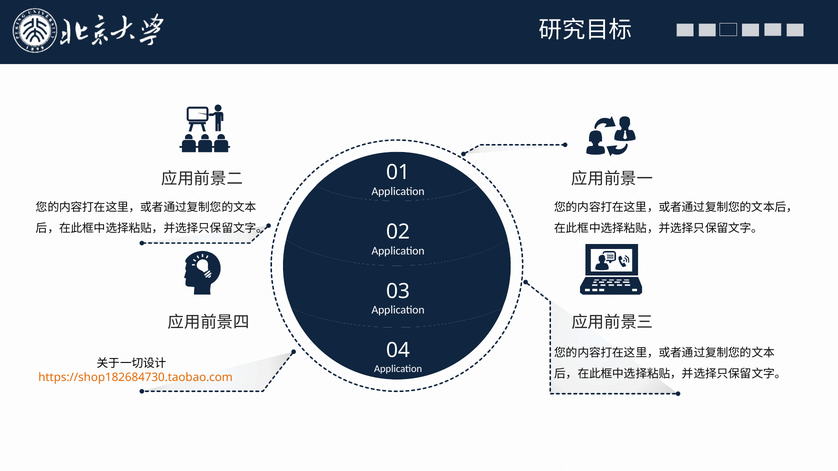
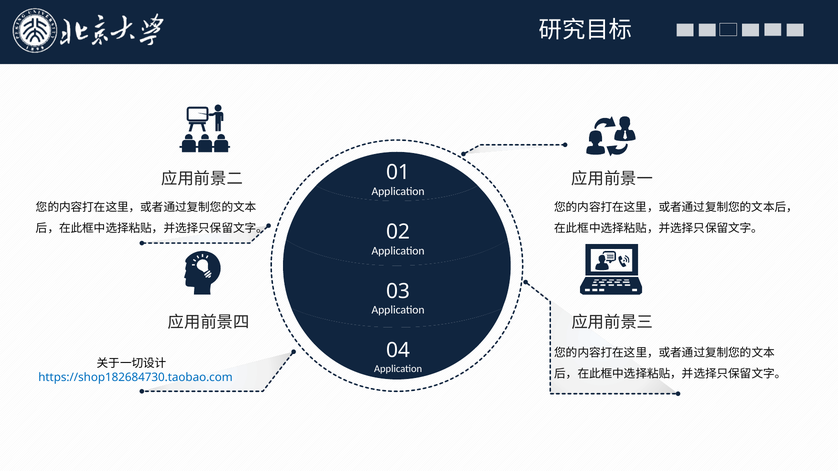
https://shop182684730.taobao.com colour: orange -> blue (135, 378)
